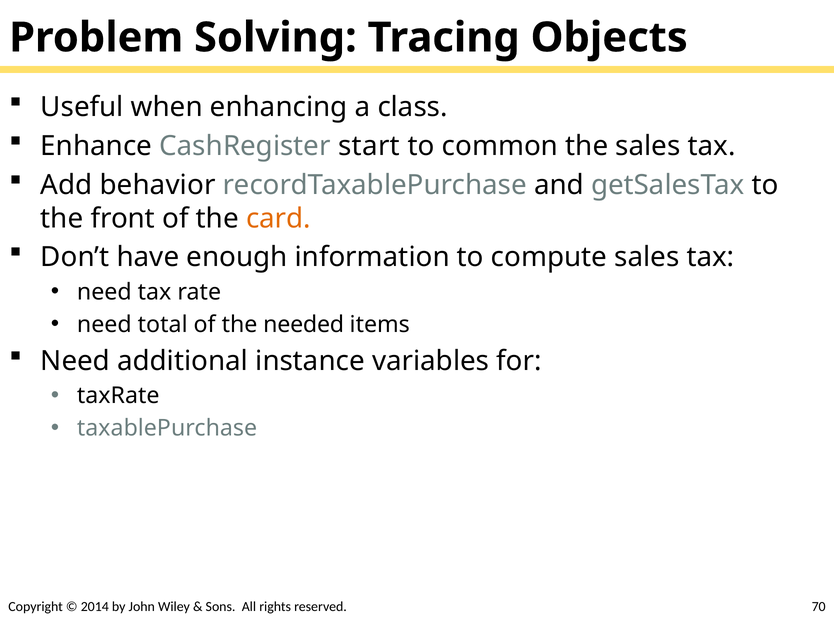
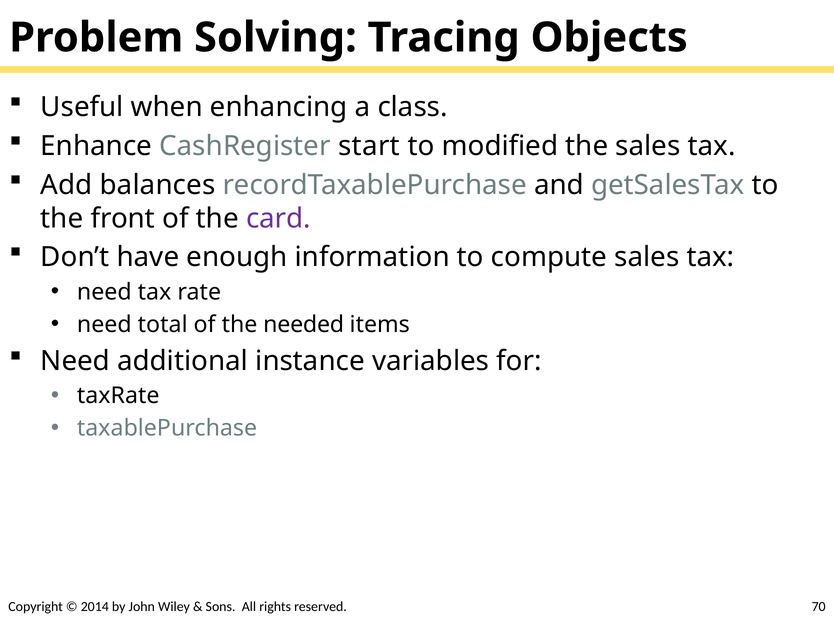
common: common -> modified (500, 146)
behavior: behavior -> balances (158, 185)
card colour: orange -> purple (278, 219)
